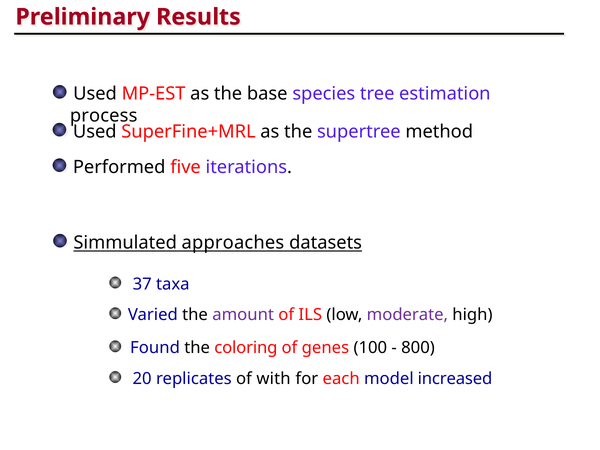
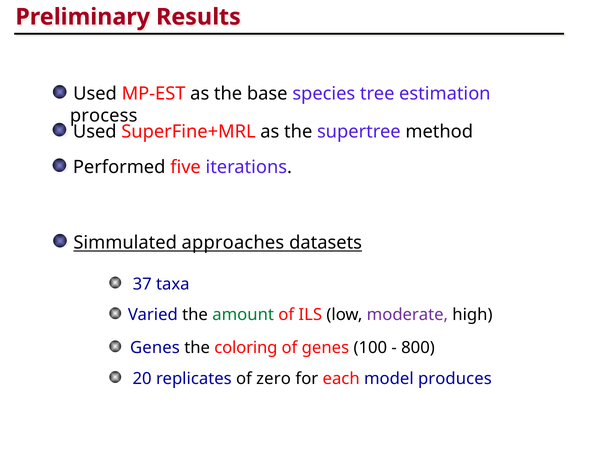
amount colour: purple -> green (243, 315)
Found: Found -> Genes (155, 348)
with: with -> zero (274, 379)
increased: increased -> produces (455, 379)
